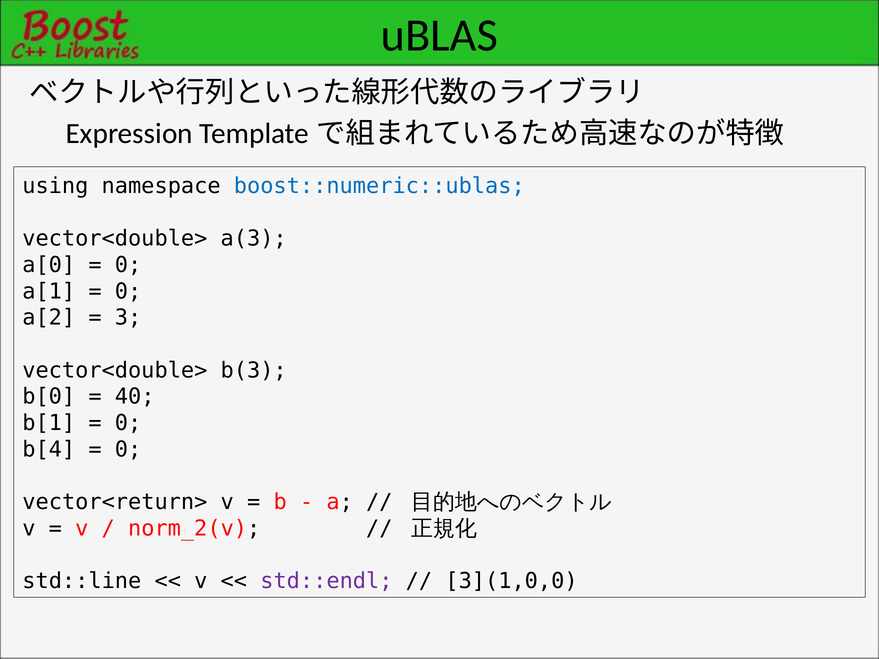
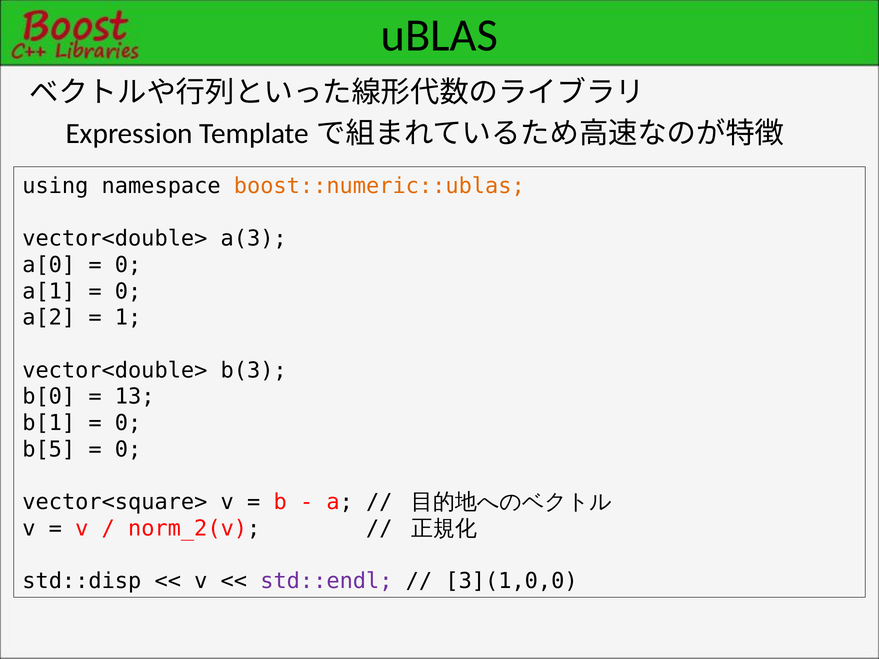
boost::numeric::ublas colour: blue -> orange (379, 186)
3: 3 -> 1 (128, 318)
40: 40 -> 13 (135, 397)
b[4: b[4 -> b[5 (49, 450)
vector<return>: vector<return> -> vector<square> (115, 502)
std::line: std::line -> std::disp (82, 581)
